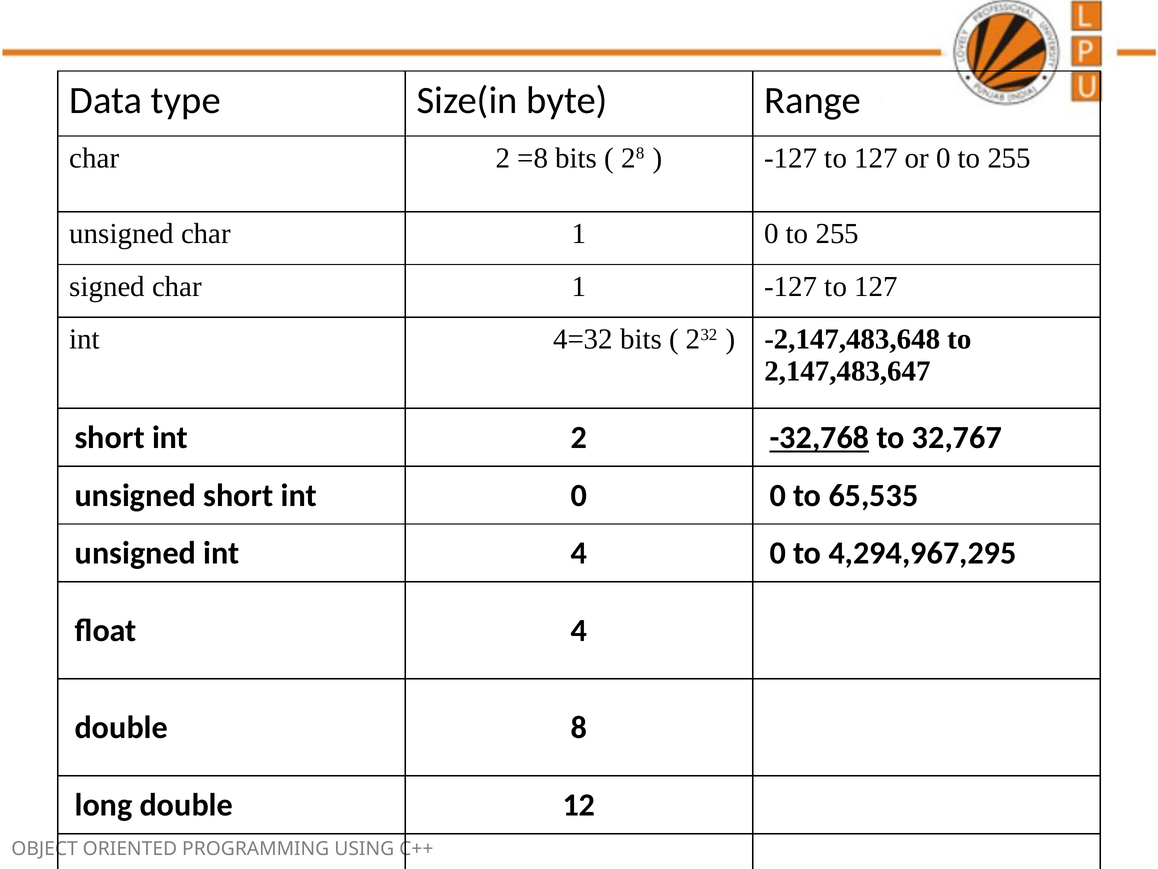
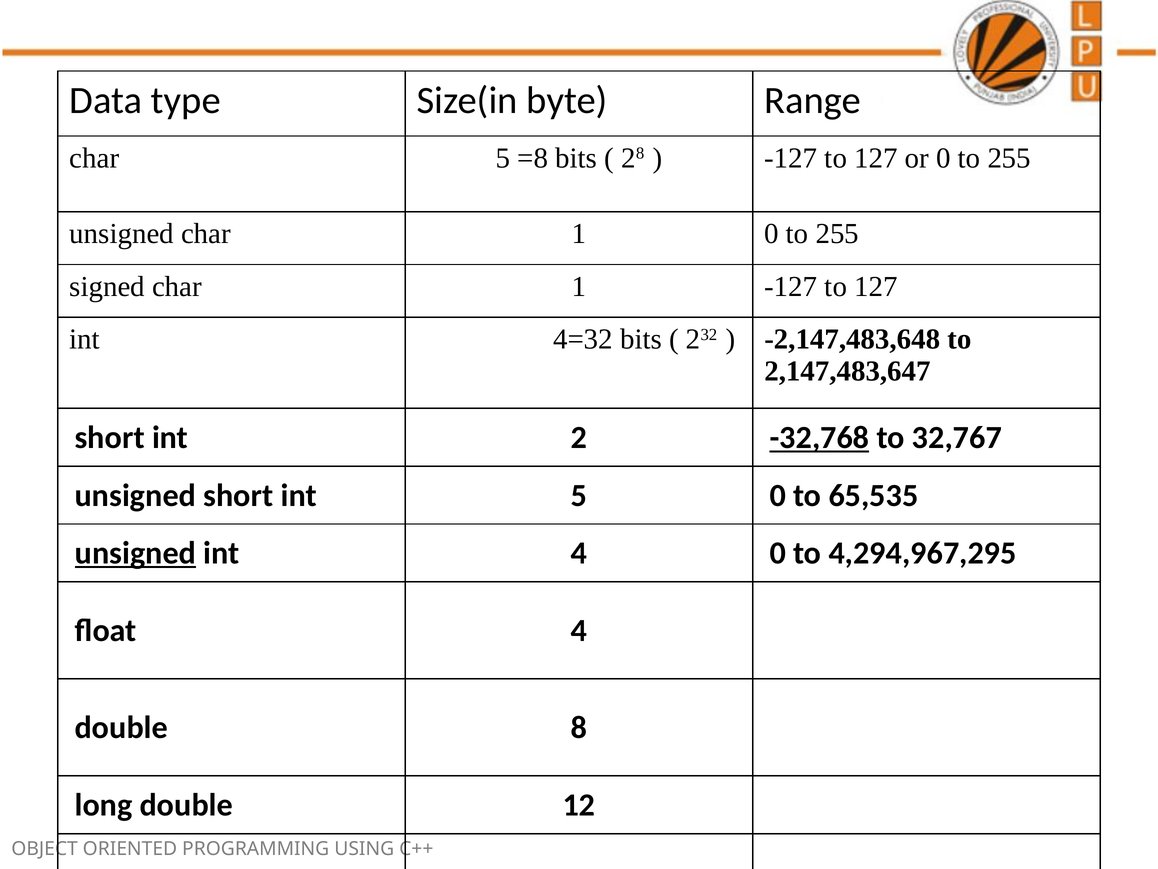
char 2: 2 -> 5 (503, 158)
int 0: 0 -> 5 (579, 495)
unsigned underline: none -> present (135, 553)
